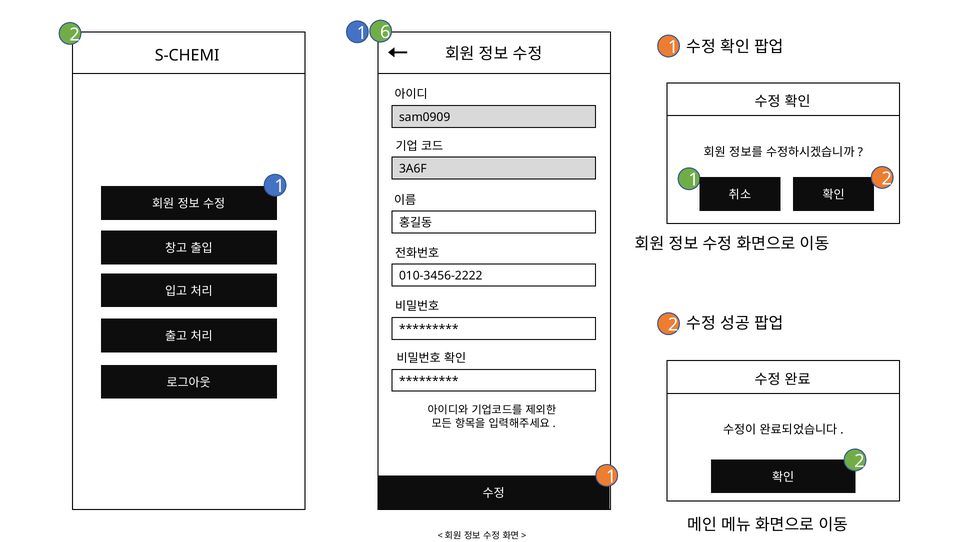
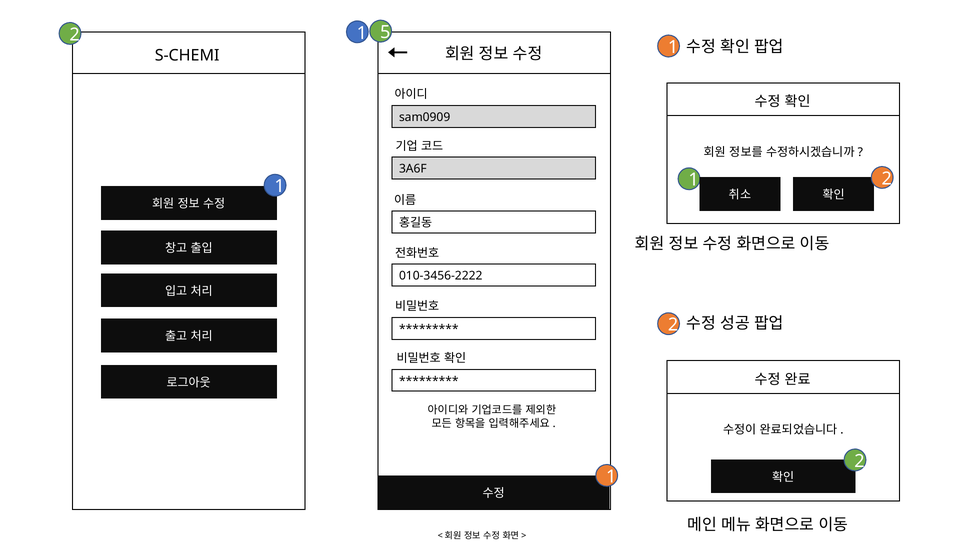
6: 6 -> 5 (385, 32)
